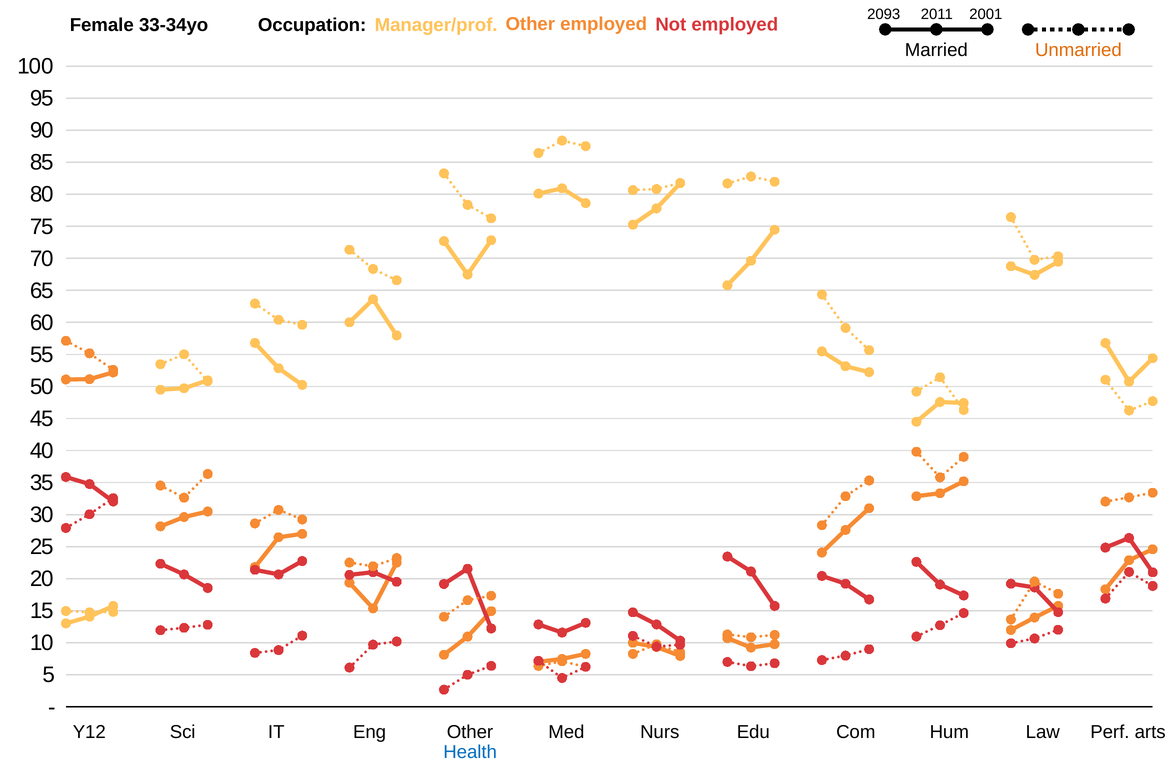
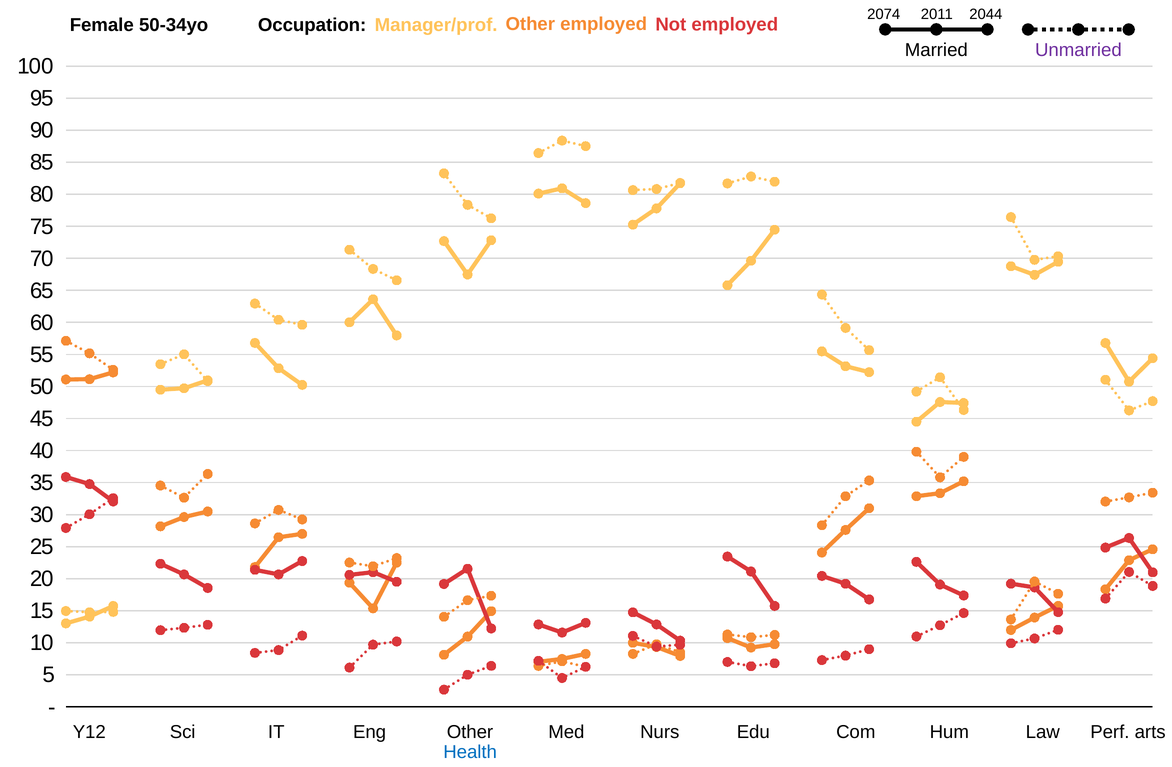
2093: 2093 -> 2074 (884, 14)
2001: 2001 -> 2044 (986, 14)
33-34yo: 33-34yo -> 50-34yo (174, 25)
Unmarried colour: orange -> purple (1078, 50)
